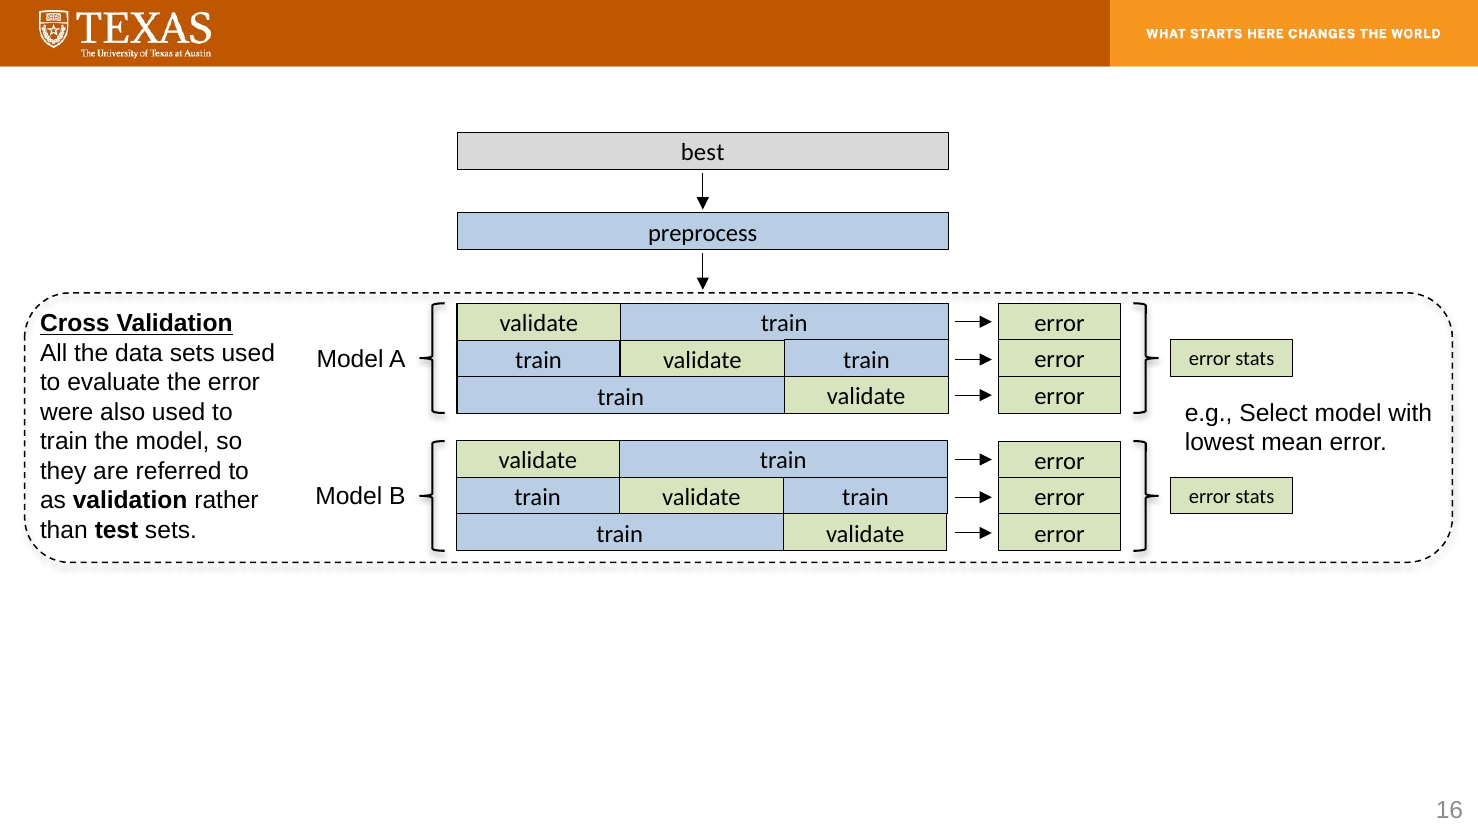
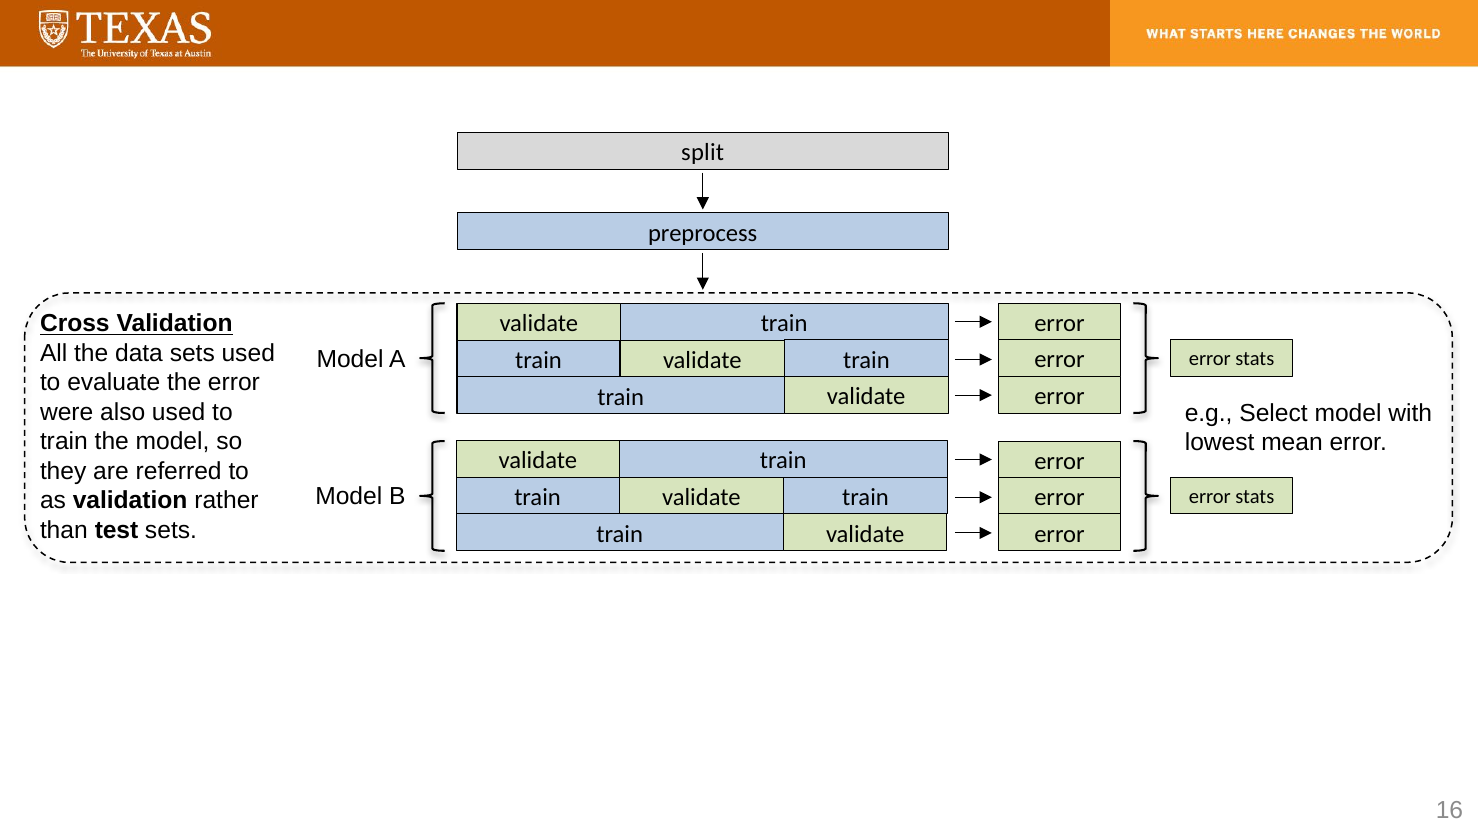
best: best -> split (703, 153)
